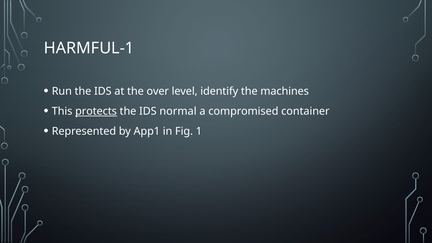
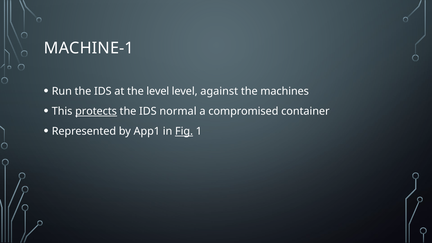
HARMFUL-1: HARMFUL-1 -> MACHINE-1 (89, 48)
the over: over -> level (158, 91)
identify: identify -> against (219, 91)
Fig underline: none -> present (184, 131)
